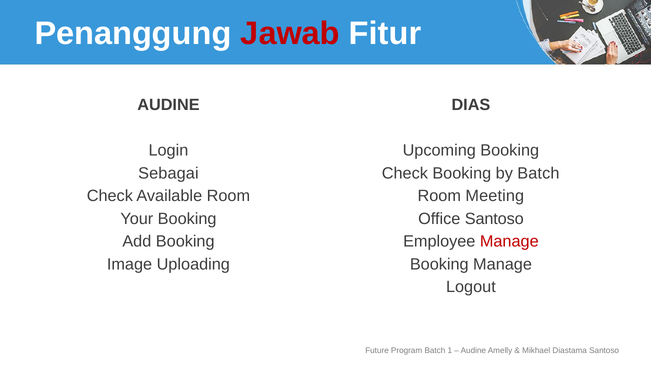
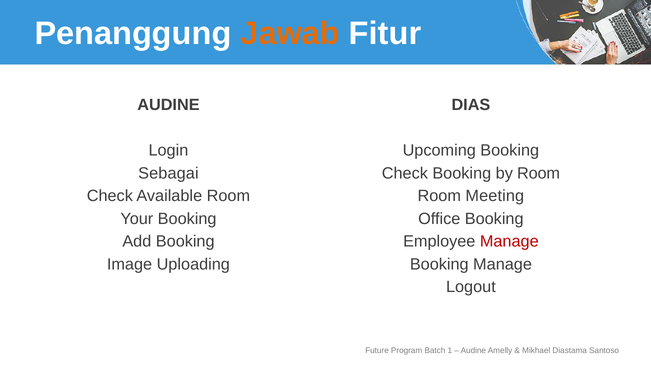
Jawab colour: red -> orange (290, 34)
by Batch: Batch -> Room (539, 173)
Office Santoso: Santoso -> Booking (494, 219)
